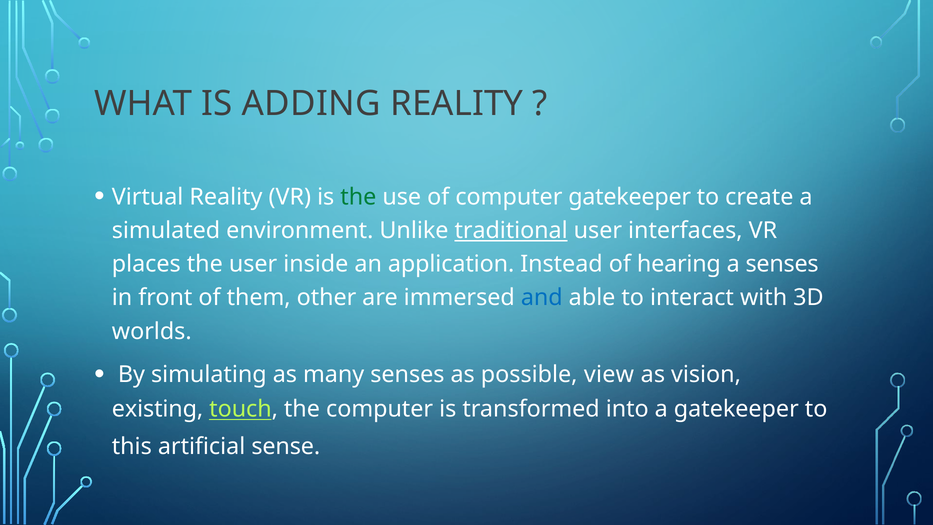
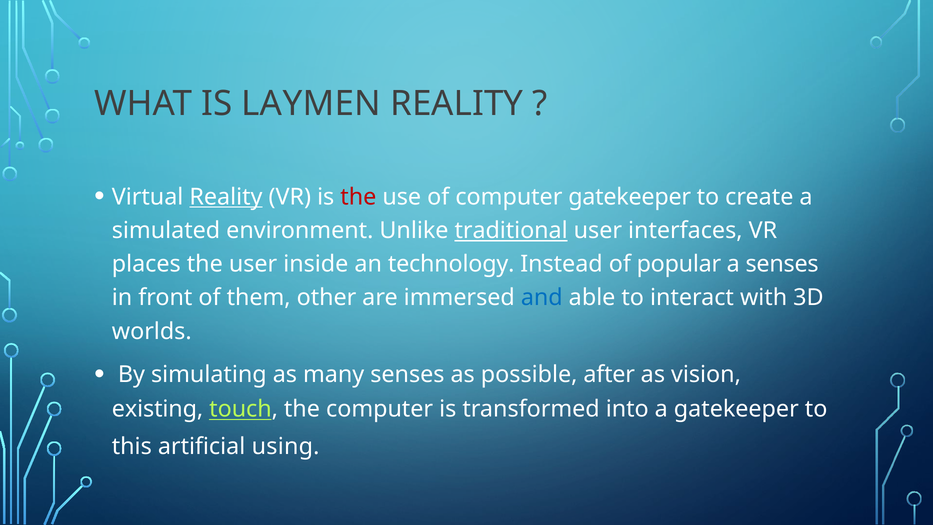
ADDING: ADDING -> LAYMEN (311, 104)
Reality underline: none -> present (226, 197)
the colour: green -> red (358, 197)
application: application -> technology (451, 264)
hearing: hearing -> popular (679, 264)
view: view -> after (609, 375)
sense: sense -> using (286, 446)
